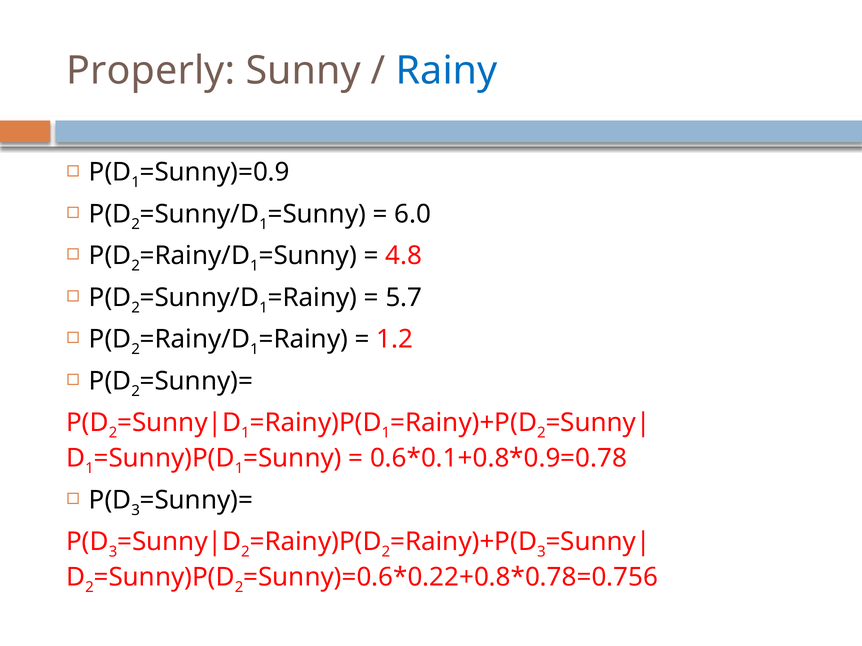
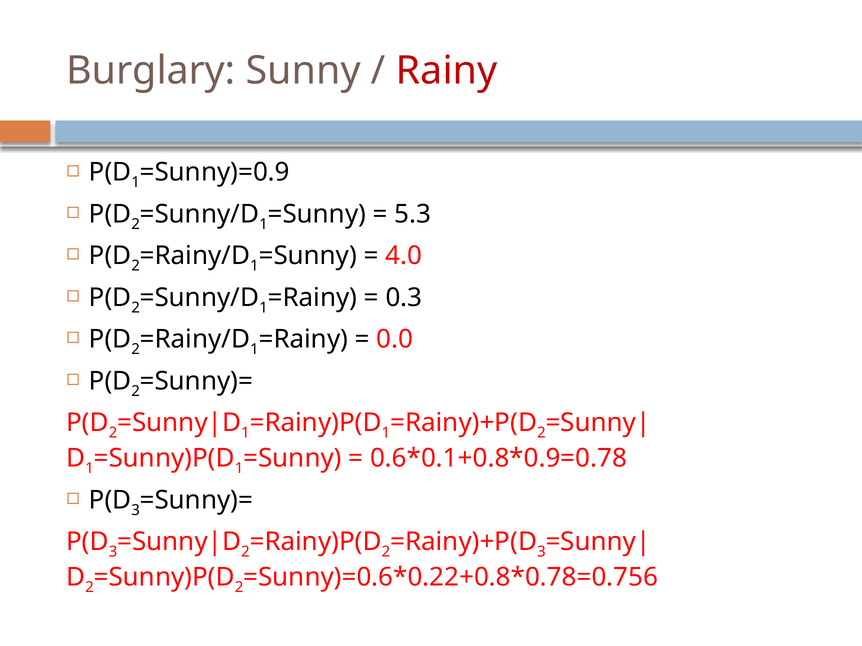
Properly: Properly -> Burglary (151, 71)
Rainy colour: blue -> red (447, 71)
6.0: 6.0 -> 5.3 (413, 214)
4.8: 4.8 -> 4.0 (404, 256)
5.7: 5.7 -> 0.3 (404, 298)
1.2: 1.2 -> 0.0 (395, 340)
